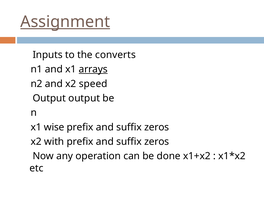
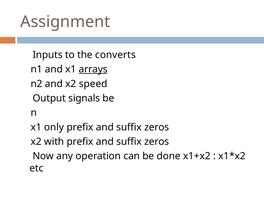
Assignment underline: present -> none (65, 22)
Output output: output -> signals (84, 98)
wise: wise -> only (54, 127)
